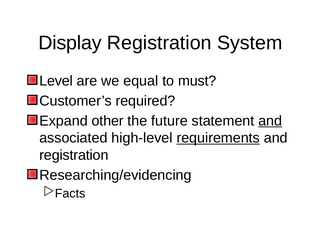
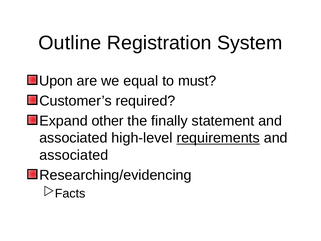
Display: Display -> Outline (70, 43)
Level: Level -> Upon (56, 81)
future: future -> finally (169, 121)
and underline: present -> none (270, 121)
registration: registration -> associated (74, 155)
